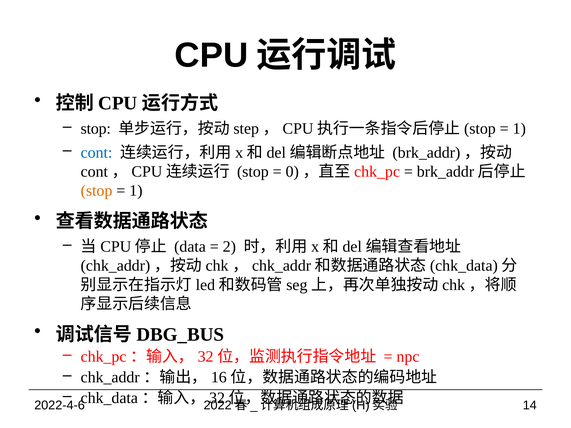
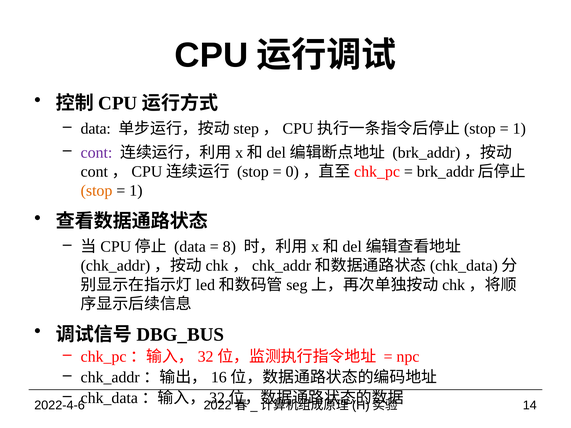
stop: stop -> data (96, 129)
cont colour: blue -> purple (97, 153)
2: 2 -> 8 (229, 247)
